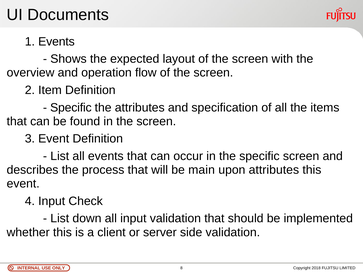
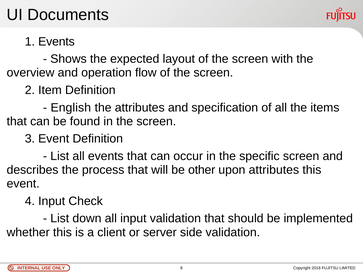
Specific: Specific -> English (71, 108)
main: main -> other (202, 170)
